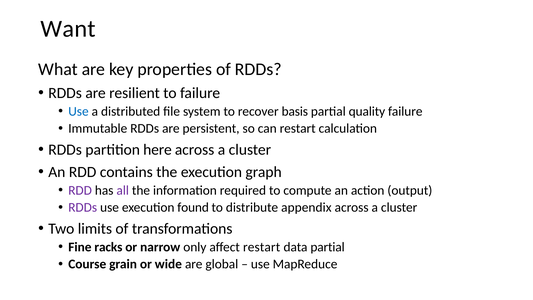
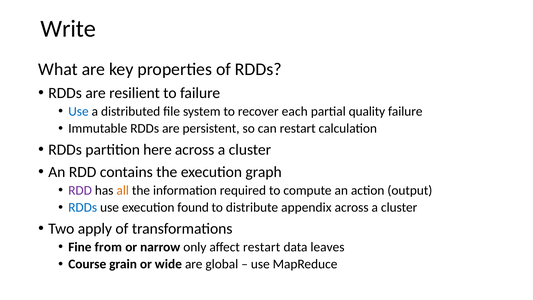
Want: Want -> Write (68, 29)
basis: basis -> each (295, 111)
all colour: purple -> orange (123, 190)
RDDs colour: purple -> blue (83, 207)
limits: limits -> apply (95, 229)
racks: racks -> from (108, 247)
data partial: partial -> leaves (327, 247)
